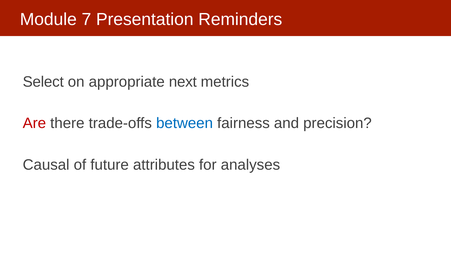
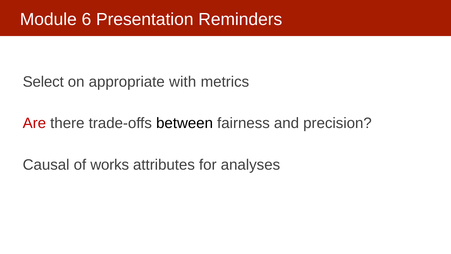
7: 7 -> 6 (86, 19)
next: next -> with (183, 82)
between colour: blue -> black (185, 123)
future: future -> works (110, 165)
